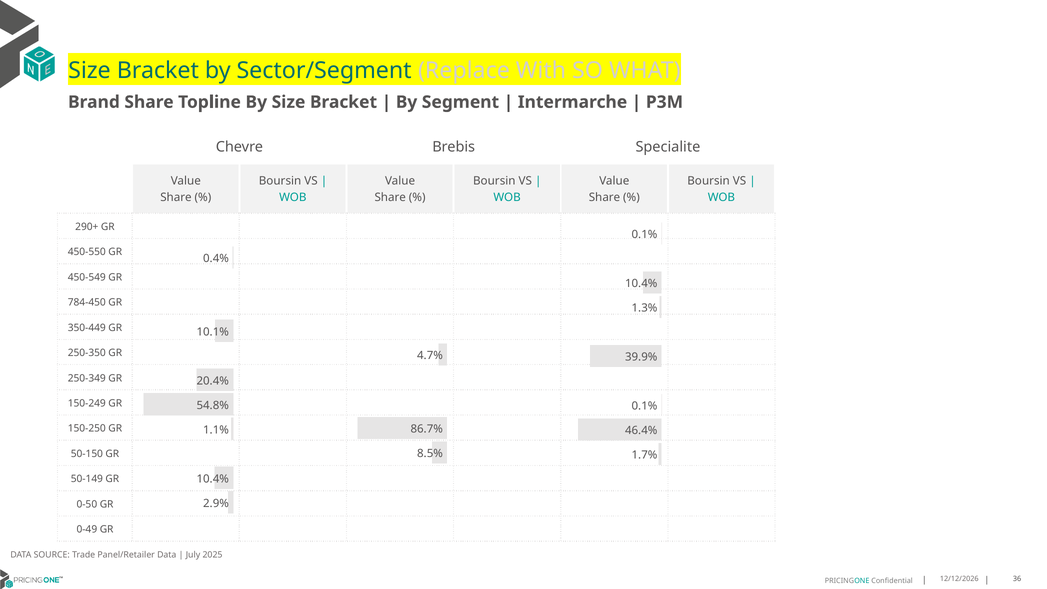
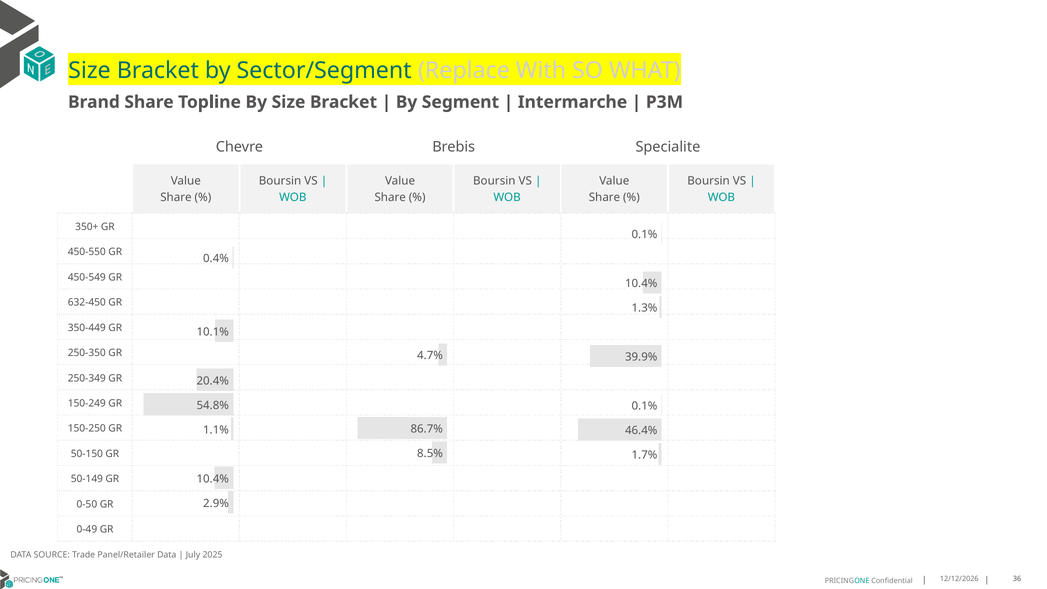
290+: 290+ -> 350+ (87, 227)
784-450: 784-450 -> 632-450 (87, 302)
